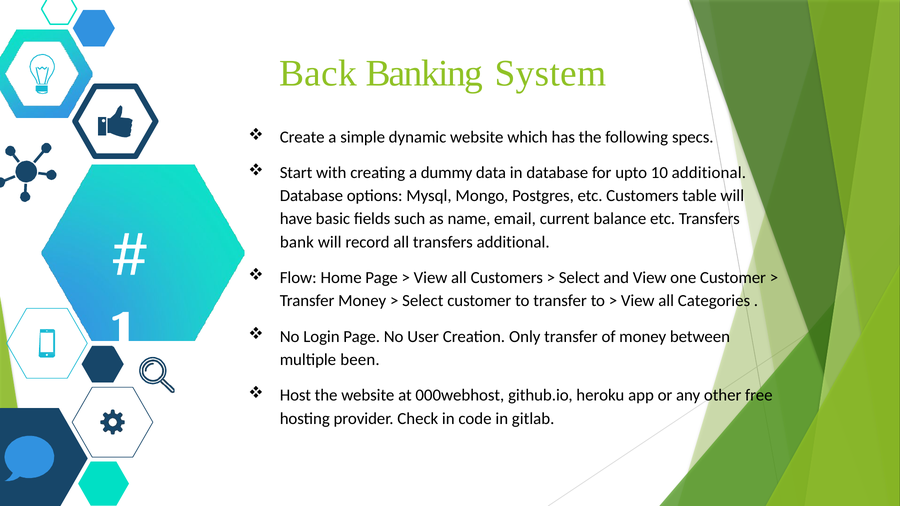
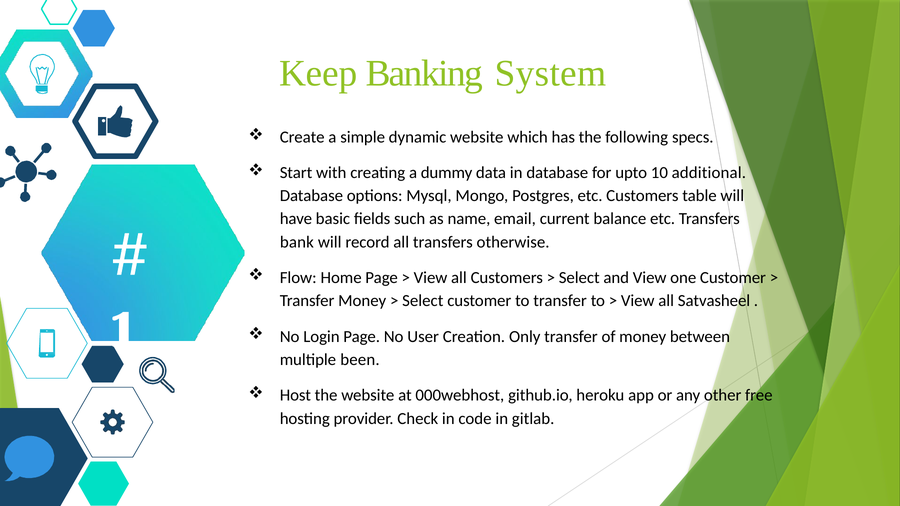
Back: Back -> Keep (318, 74)
transfers additional: additional -> otherwise (513, 242)
Categories: Categories -> Satvasheel (714, 301)
